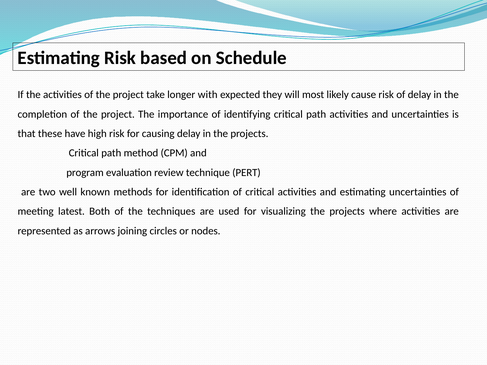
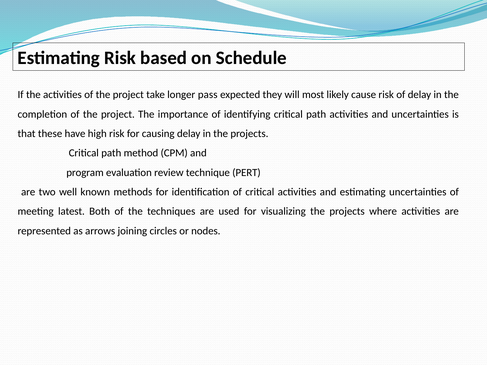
with: with -> pass (208, 95)
